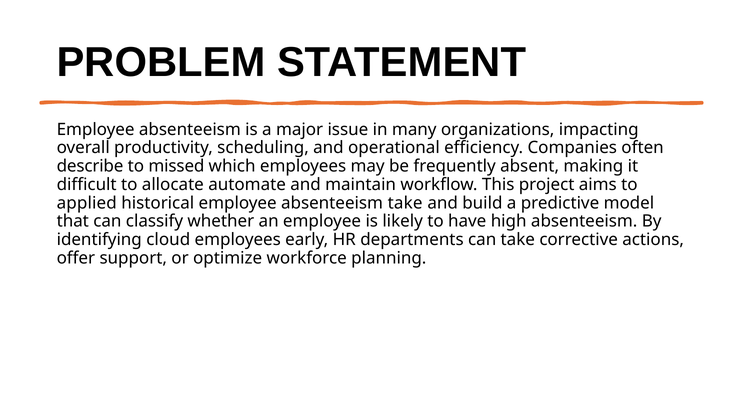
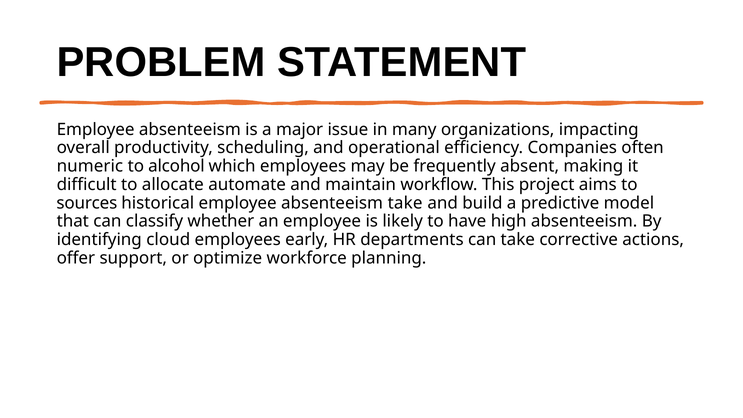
describe: describe -> numeric (90, 166)
missed: missed -> alcohol (176, 166)
applied: applied -> sources (87, 203)
